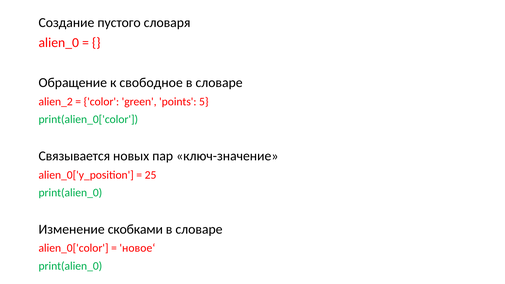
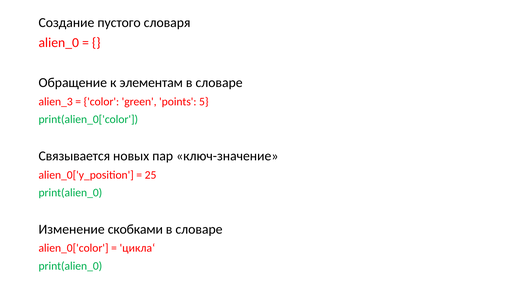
свободное: свободное -> элементам (151, 83)
alien_2: alien_2 -> alien_3 (56, 102)
новое‘: новое‘ -> цикла‘ (137, 248)
